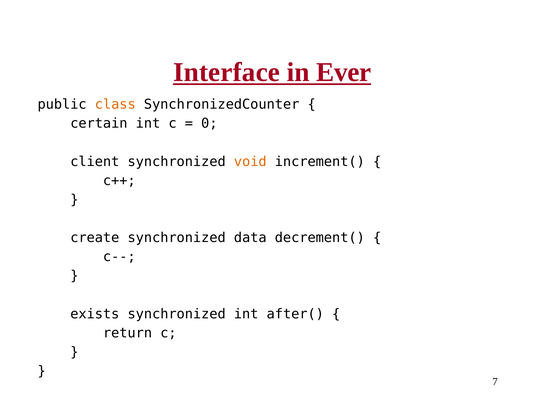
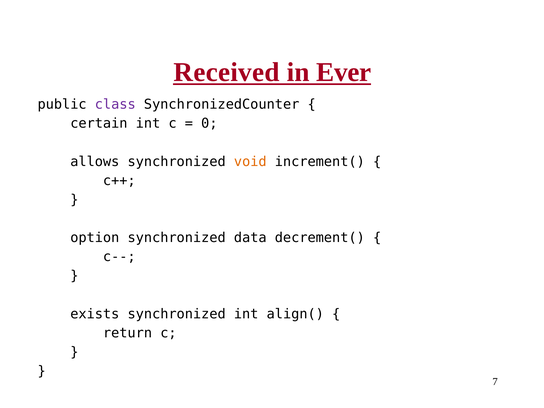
Interface: Interface -> Received (226, 72)
class colour: orange -> purple (115, 104)
client: client -> allows (95, 162)
create: create -> option (95, 238)
after(: after( -> align( (295, 314)
